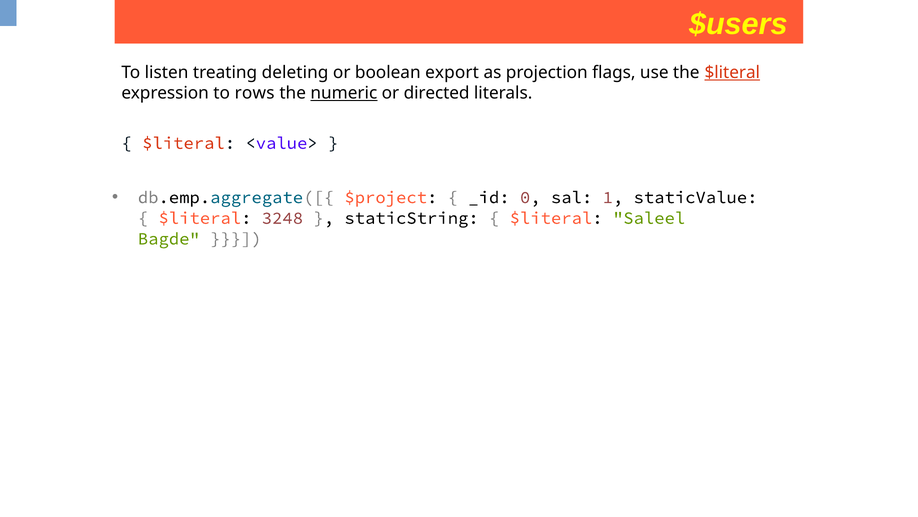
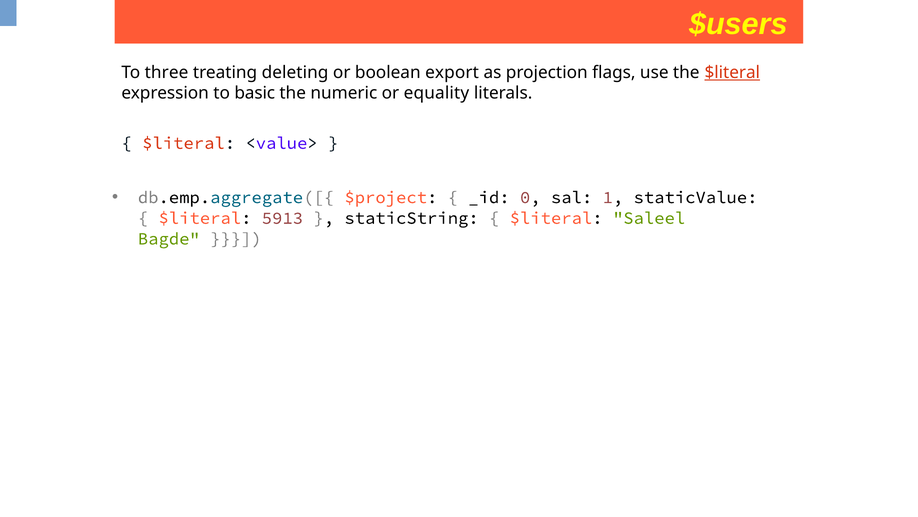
listen: listen -> three (167, 72)
rows: rows -> basic (255, 93)
numeric underline: present -> none (344, 93)
directed: directed -> equality (436, 93)
3248: 3248 -> 5913 (282, 218)
